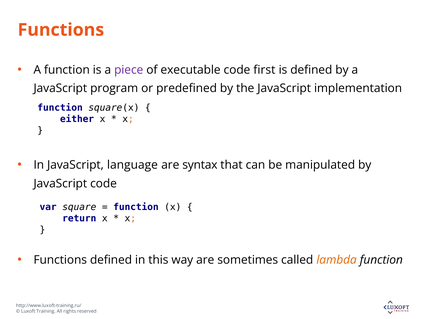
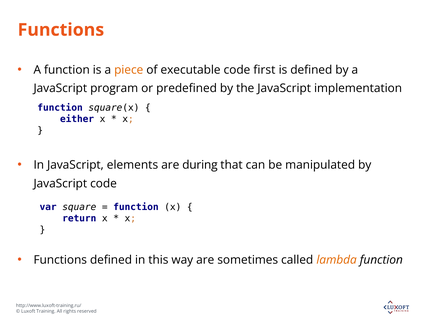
piece colour: purple -> orange (129, 70)
language: language -> elements (132, 165)
syntax: syntax -> during (200, 165)
